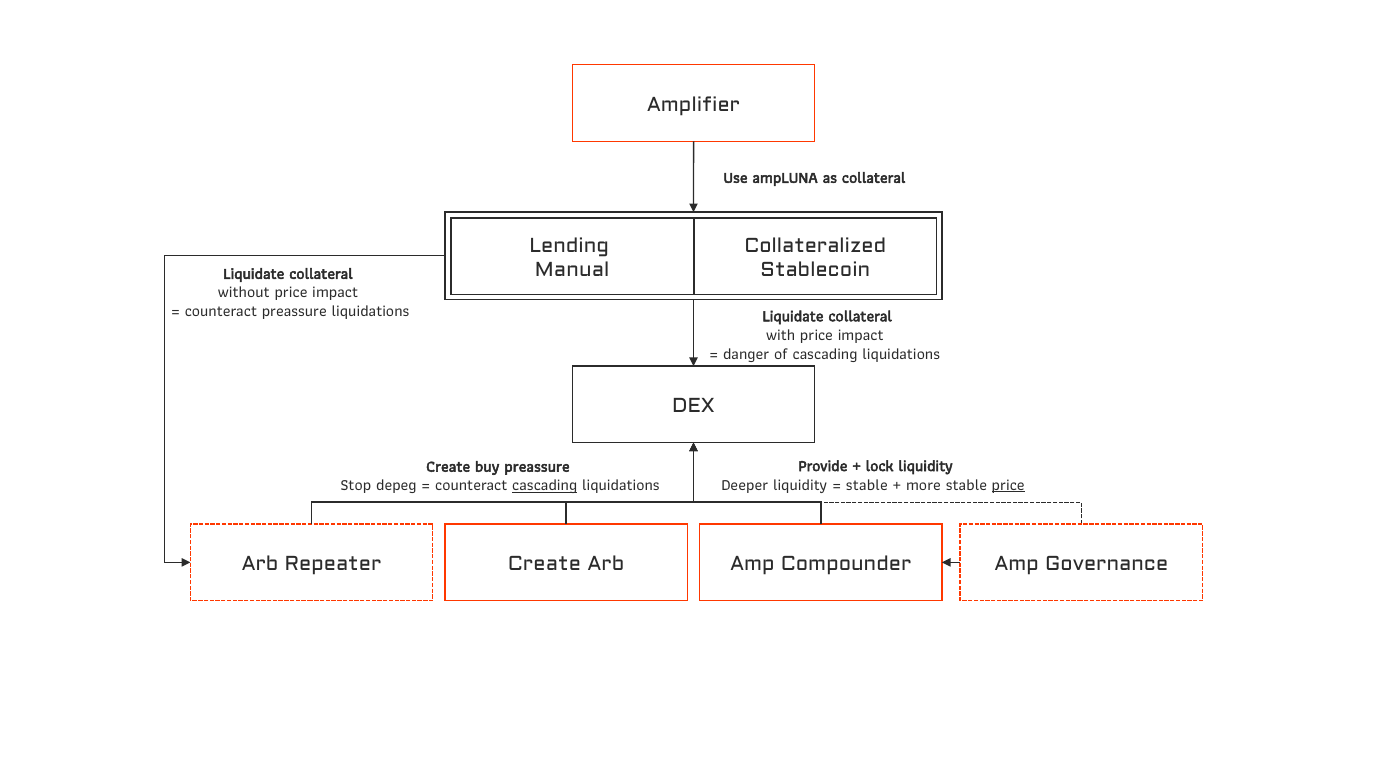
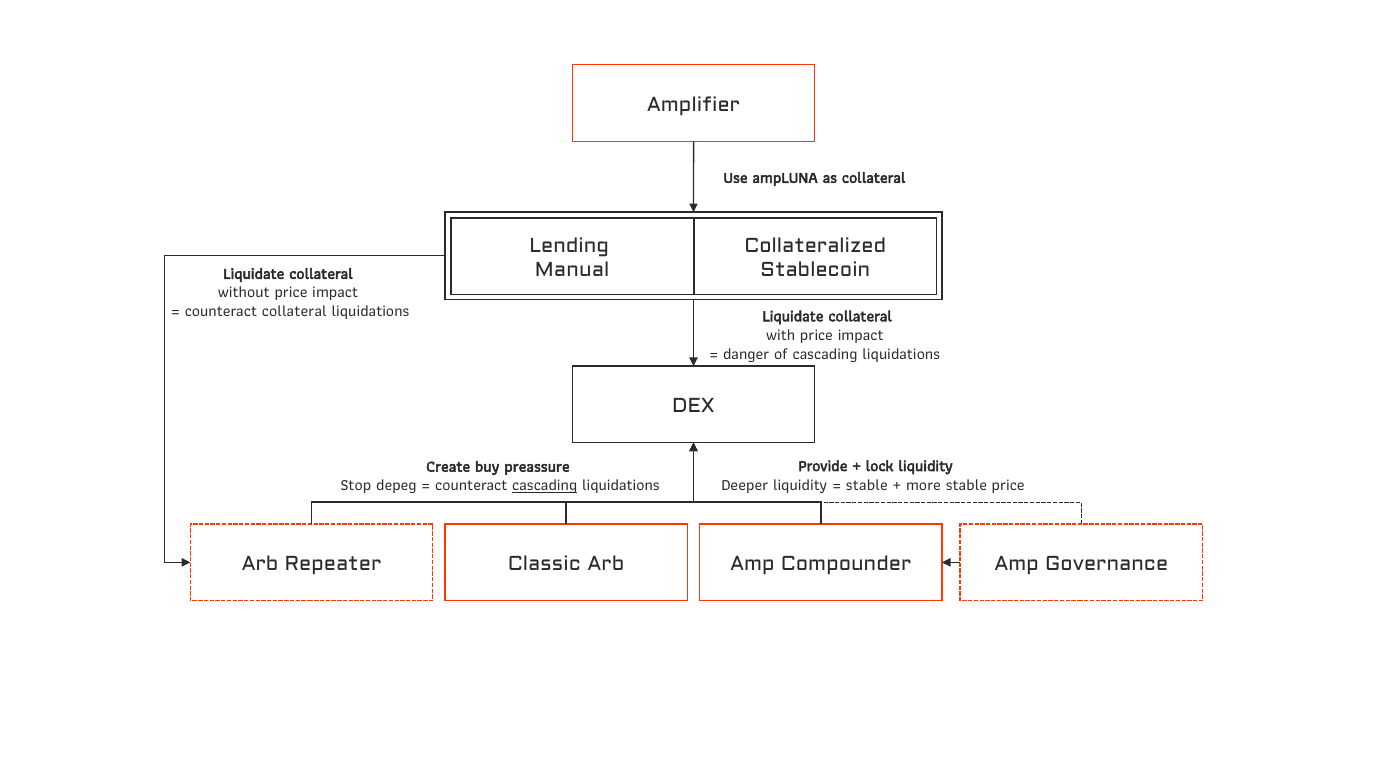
counteract preassure: preassure -> collateral (294, 312)
price underline: present -> none (1008, 485)
Repeater Create: Create -> Classic (544, 564)
